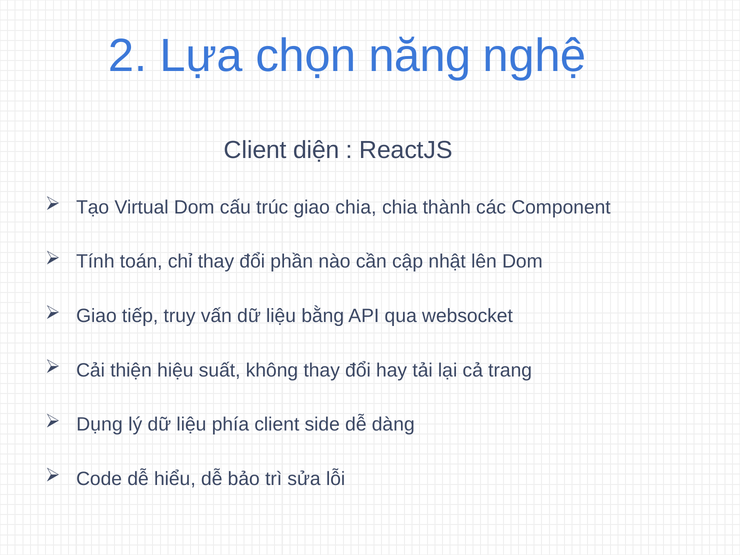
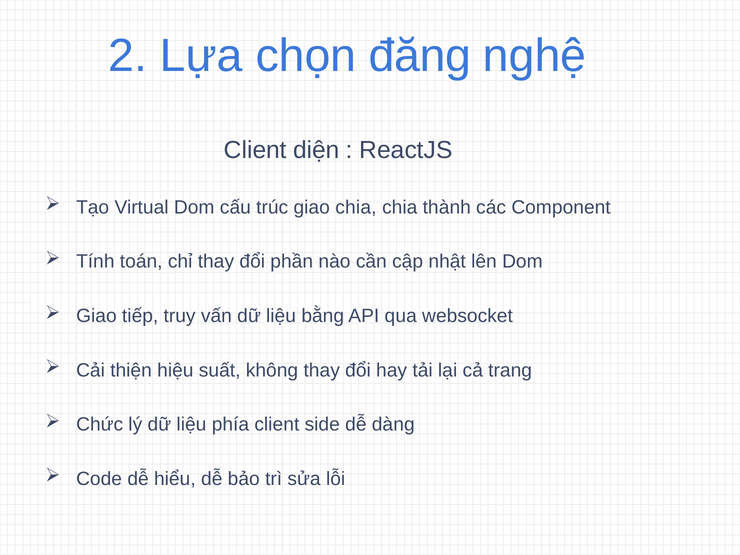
năng: năng -> đăng (420, 56)
Dụng: Dụng -> Chức (100, 424)
